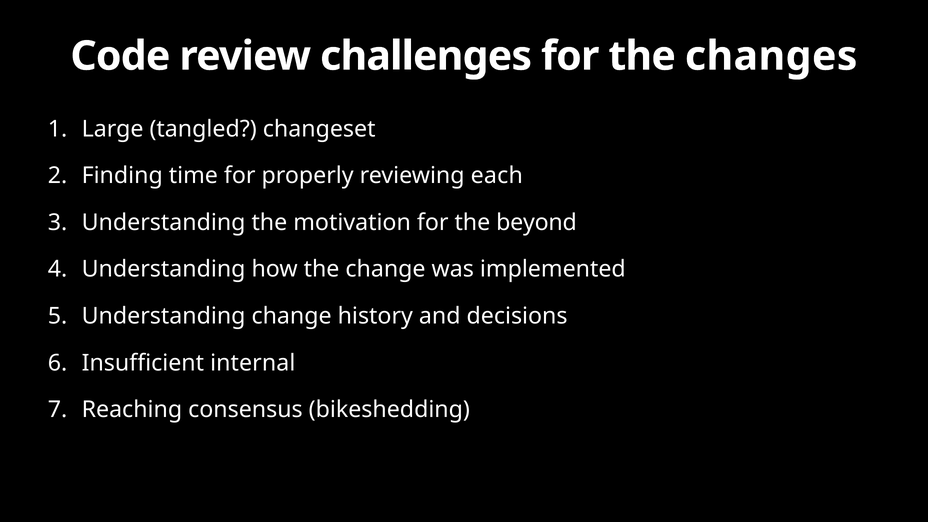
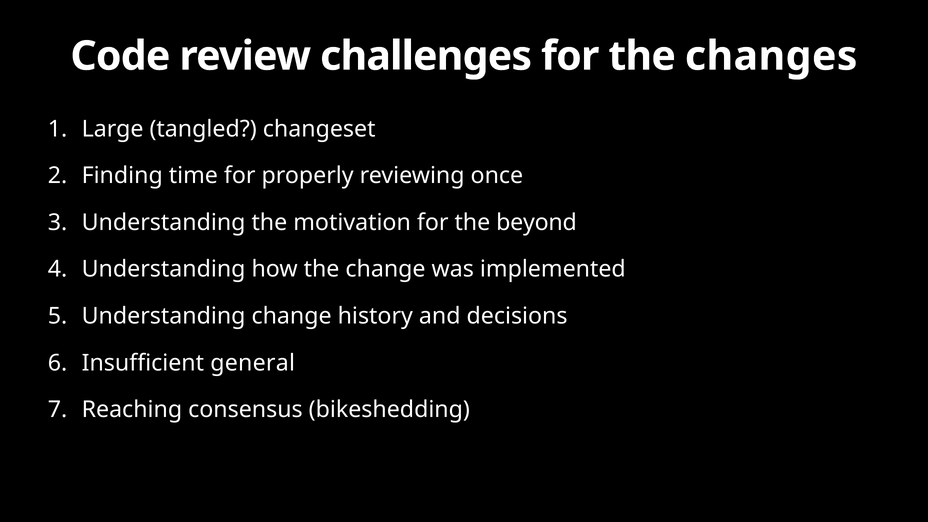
each: each -> once (497, 176)
internal: internal -> general (253, 363)
